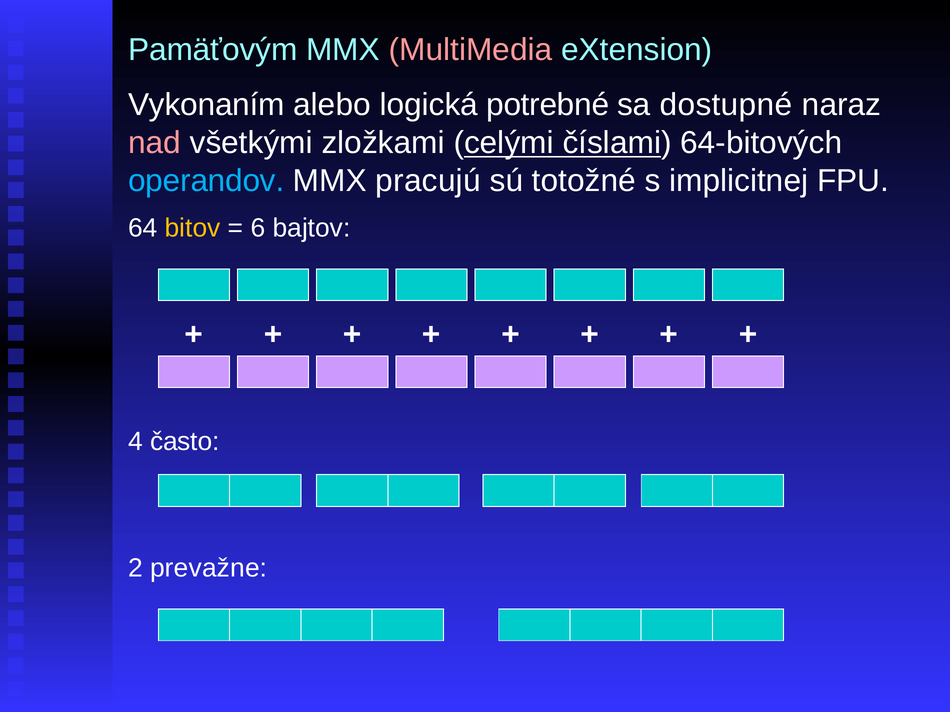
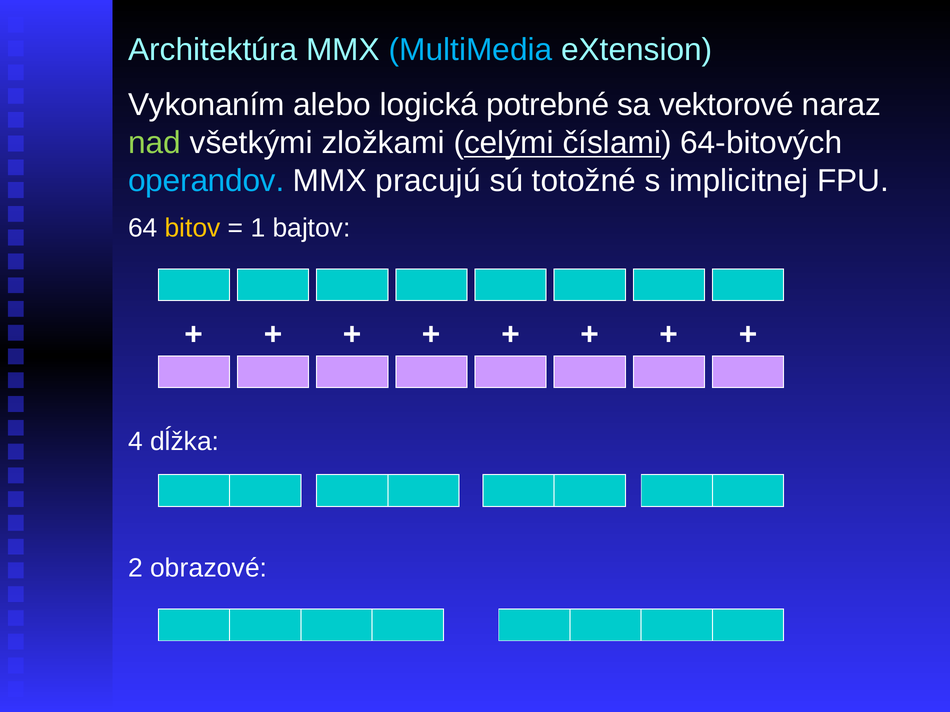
Pamäťovým: Pamäťovým -> Architektúra (213, 50)
MultiMedia colour: pink -> light blue (470, 50)
dostupné: dostupné -> vektorové (726, 105)
nad colour: pink -> light green (154, 143)
6: 6 -> 1 (258, 228)
často: často -> dĺžka (185, 442)
prevažne: prevažne -> obrazové (209, 569)
